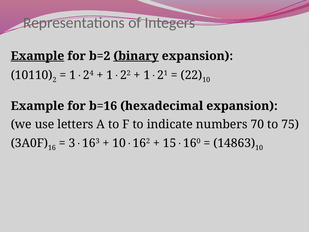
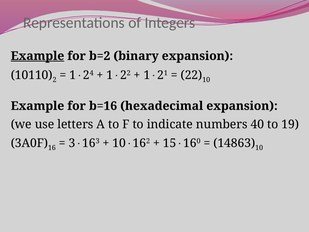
binary underline: present -> none (136, 56)
70: 70 -> 40 (257, 124)
75: 75 -> 19 (290, 124)
